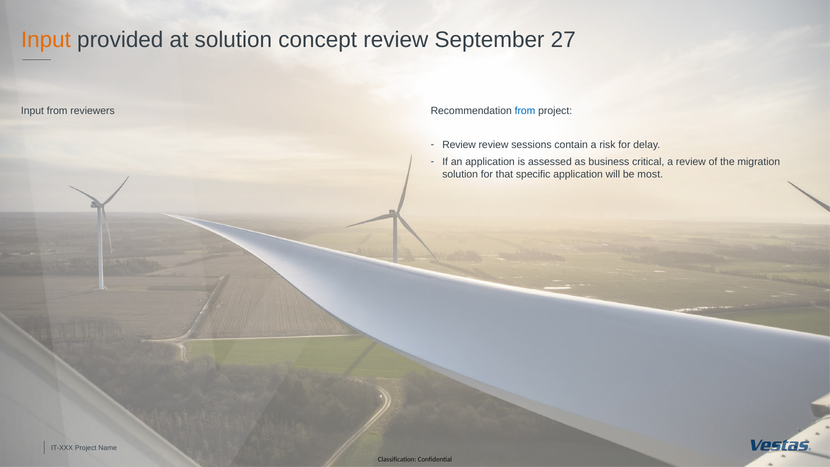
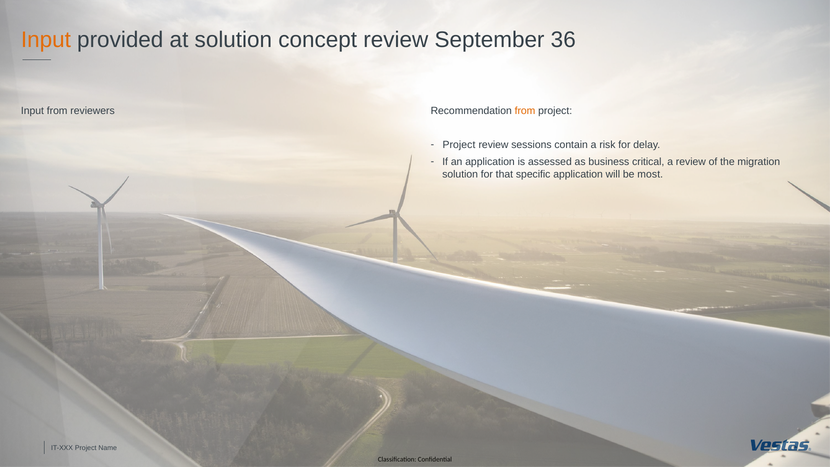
27: 27 -> 36 (563, 40)
from colour: blue -> orange (525, 111)
Review: Review -> Project (459, 145)
